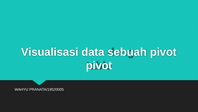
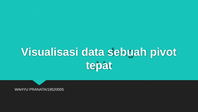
pivot: pivot -> tepat (99, 65)
